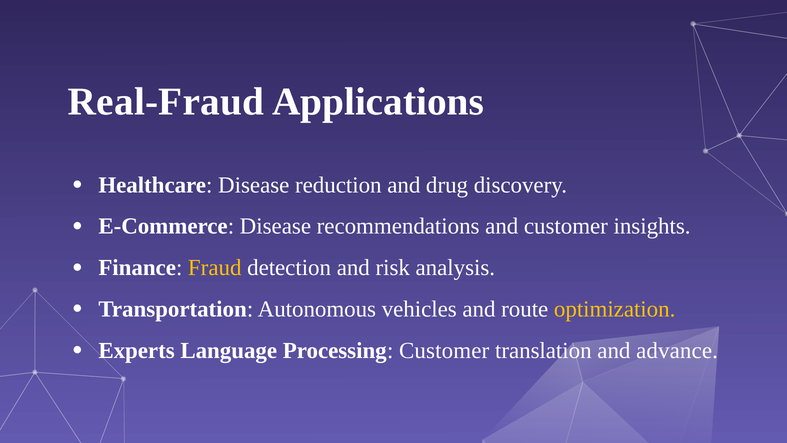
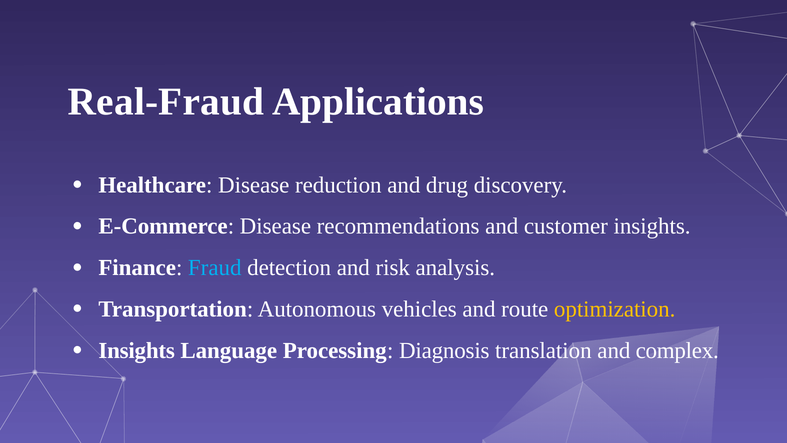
Fraud colour: yellow -> light blue (215, 267)
Experts: Experts -> Insights (137, 350)
Processing Customer: Customer -> Diagnosis (444, 350)
advance: advance -> complex (677, 350)
